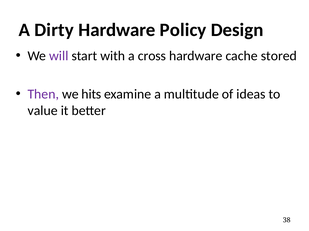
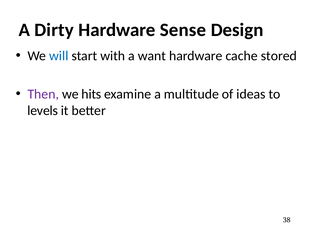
Policy: Policy -> Sense (183, 30)
will colour: purple -> blue (59, 56)
cross: cross -> want (152, 56)
value: value -> levels (43, 111)
